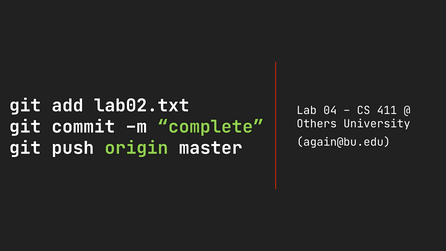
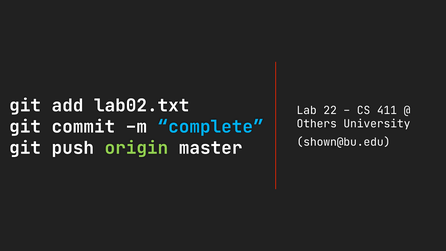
04: 04 -> 22 (330, 110)
complete colour: light green -> light blue (211, 127)
again@bu.edu: again@bu.edu -> shown@bu.edu (343, 142)
